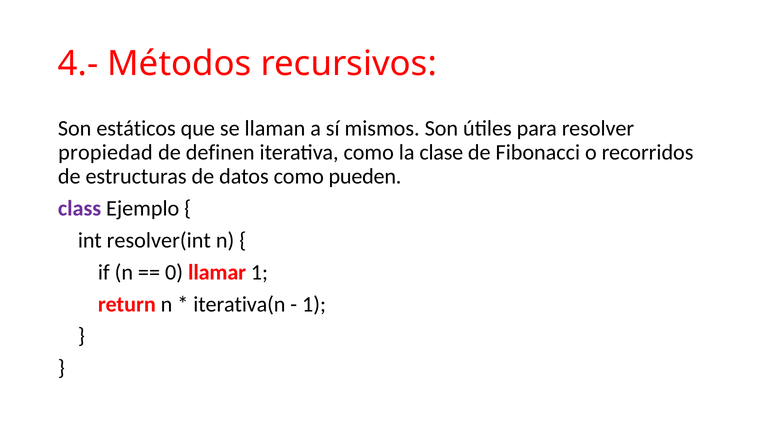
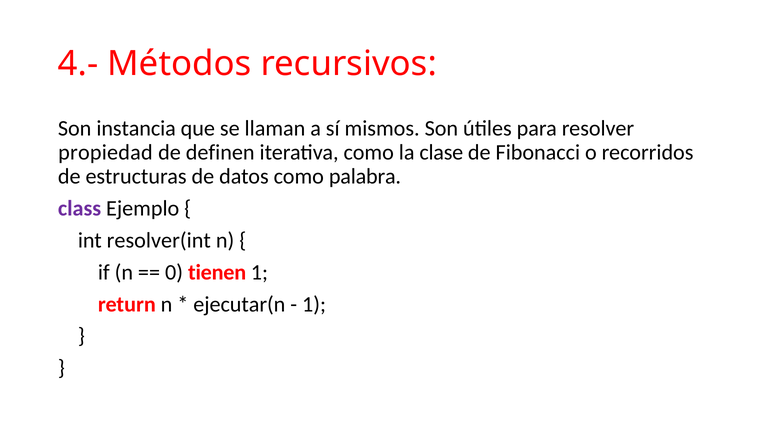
estáticos: estáticos -> instancia (136, 128)
pueden: pueden -> palabra (365, 176)
llamar: llamar -> tienen (217, 272)
iterativa(n: iterativa(n -> ejecutar(n (239, 304)
